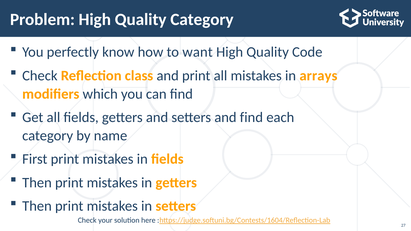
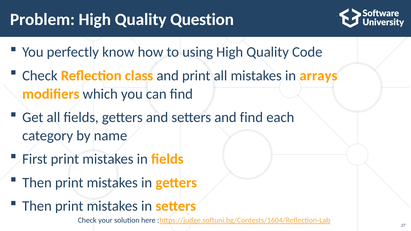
Quality Category: Category -> Question (202, 19)
want: want -> using (198, 52)
